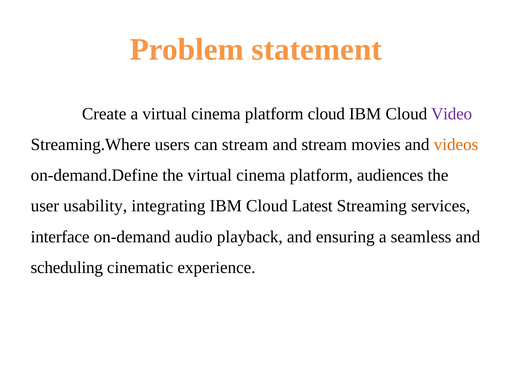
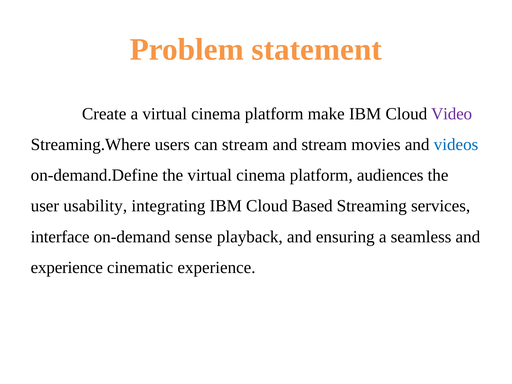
platform cloud: cloud -> make (326, 114)
videos colour: orange -> blue (456, 145)
Latest: Latest -> Based (312, 206)
audio: audio -> sense (194, 237)
scheduling: scheduling -> experience (67, 267)
